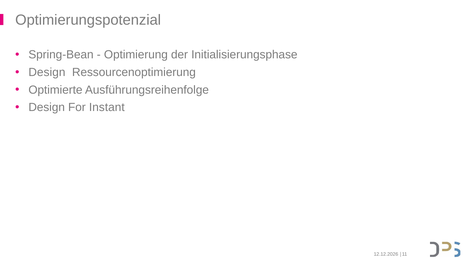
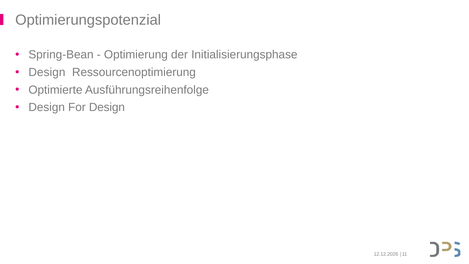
For Instant: Instant -> Design (107, 107)
